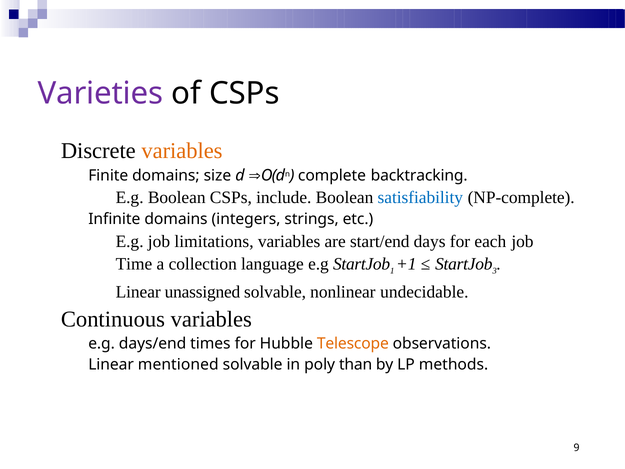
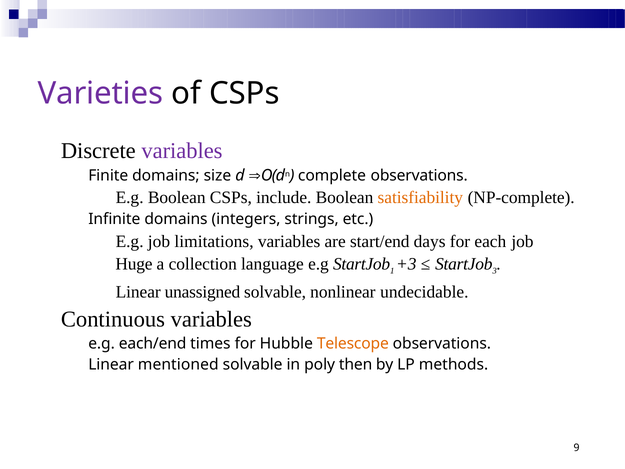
variables colour: orange -> purple (182, 151)
complete backtracking: backtracking -> observations (419, 175)
satisfiability colour: blue -> orange (420, 197)
Time: Time -> Huge (134, 264)
+1: +1 -> +3 (406, 264)
days/end: days/end -> each/end (153, 344)
than: than -> then (356, 364)
